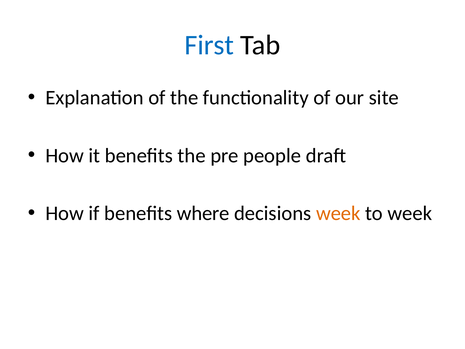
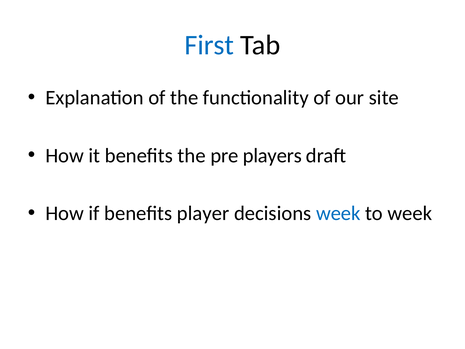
people: people -> players (272, 155)
where: where -> player (203, 213)
week colour: orange -> blue (338, 213)
